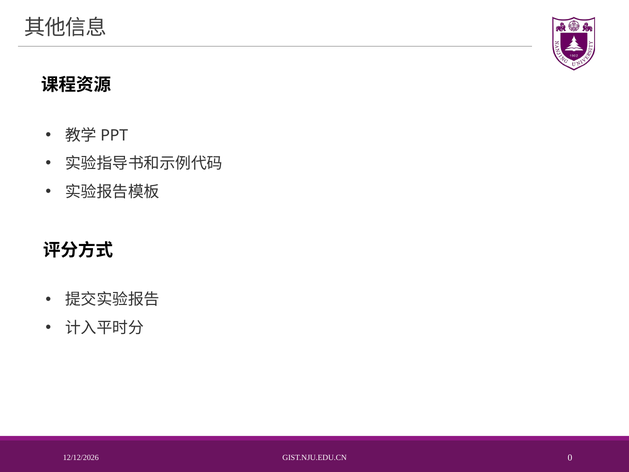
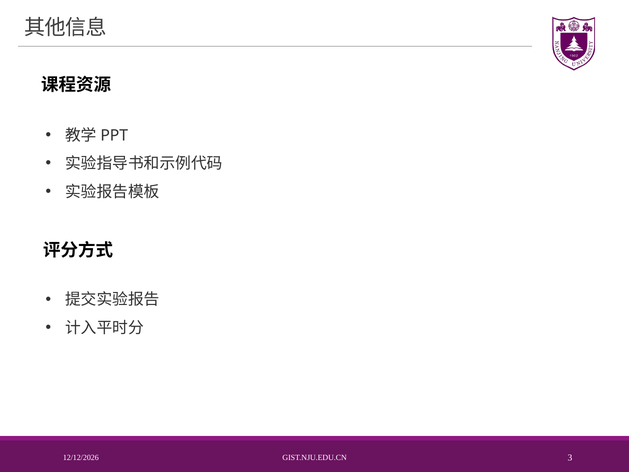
0: 0 -> 3 (570, 458)
